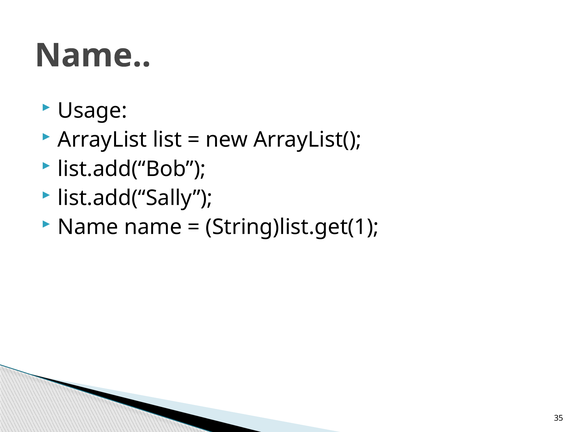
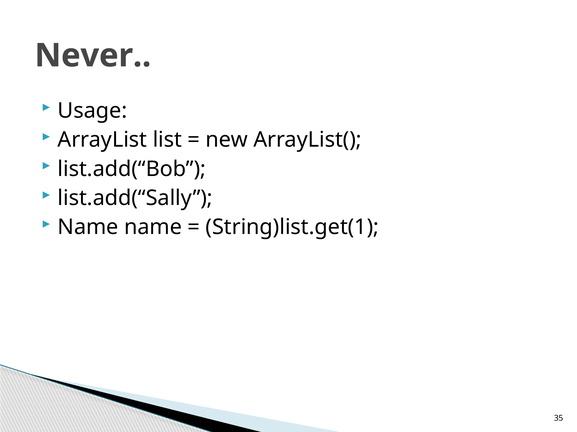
Name: Name -> Never (93, 56)
